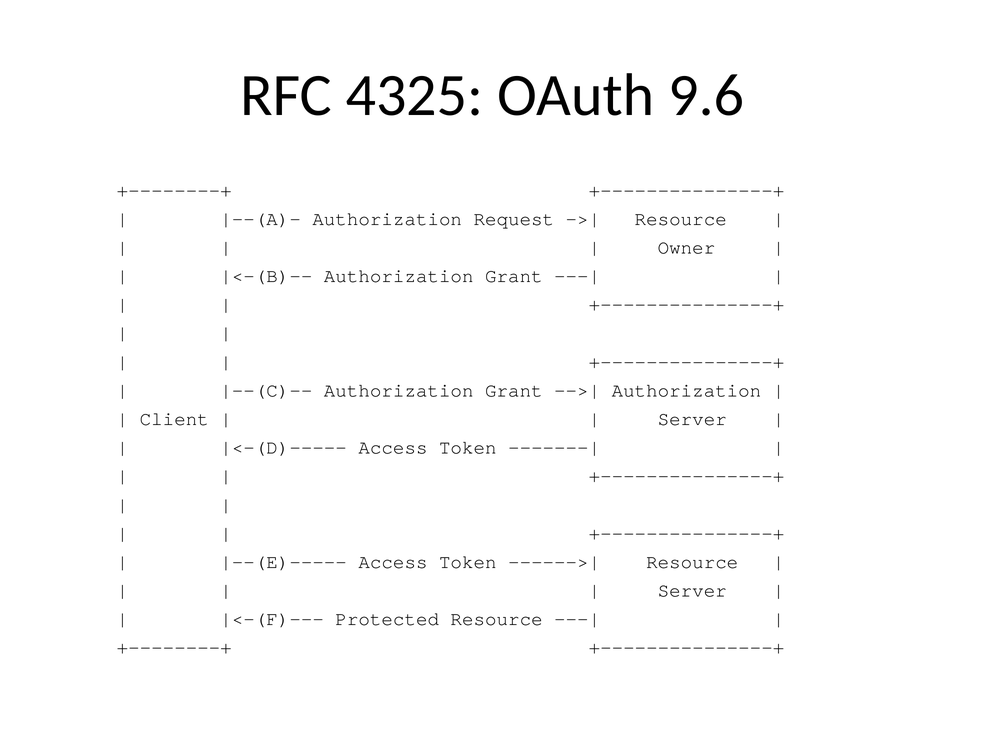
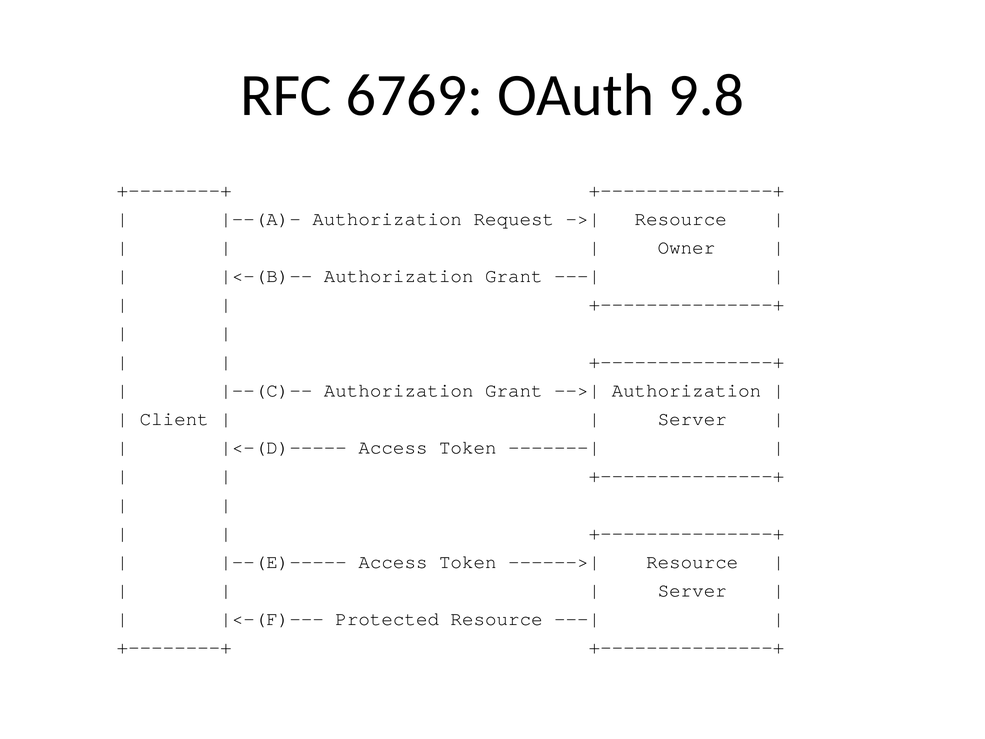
4325: 4325 -> 6769 (415, 95)
9.6: 9.6 -> 9.8 (706, 95)
